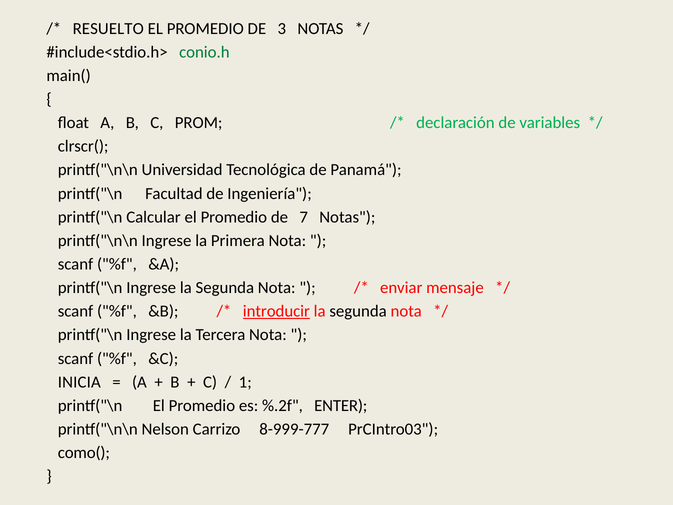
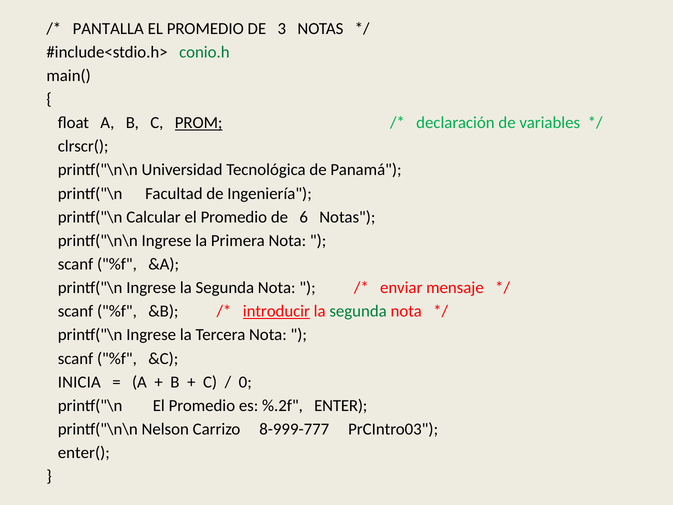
RESUELTO: RESUELTO -> PANTALLA (108, 29)
PROM underline: none -> present (199, 123)
7: 7 -> 6 (304, 217)
segunda colour: black -> green (358, 311)
1: 1 -> 0 (245, 382)
como(: como( -> enter( (84, 453)
